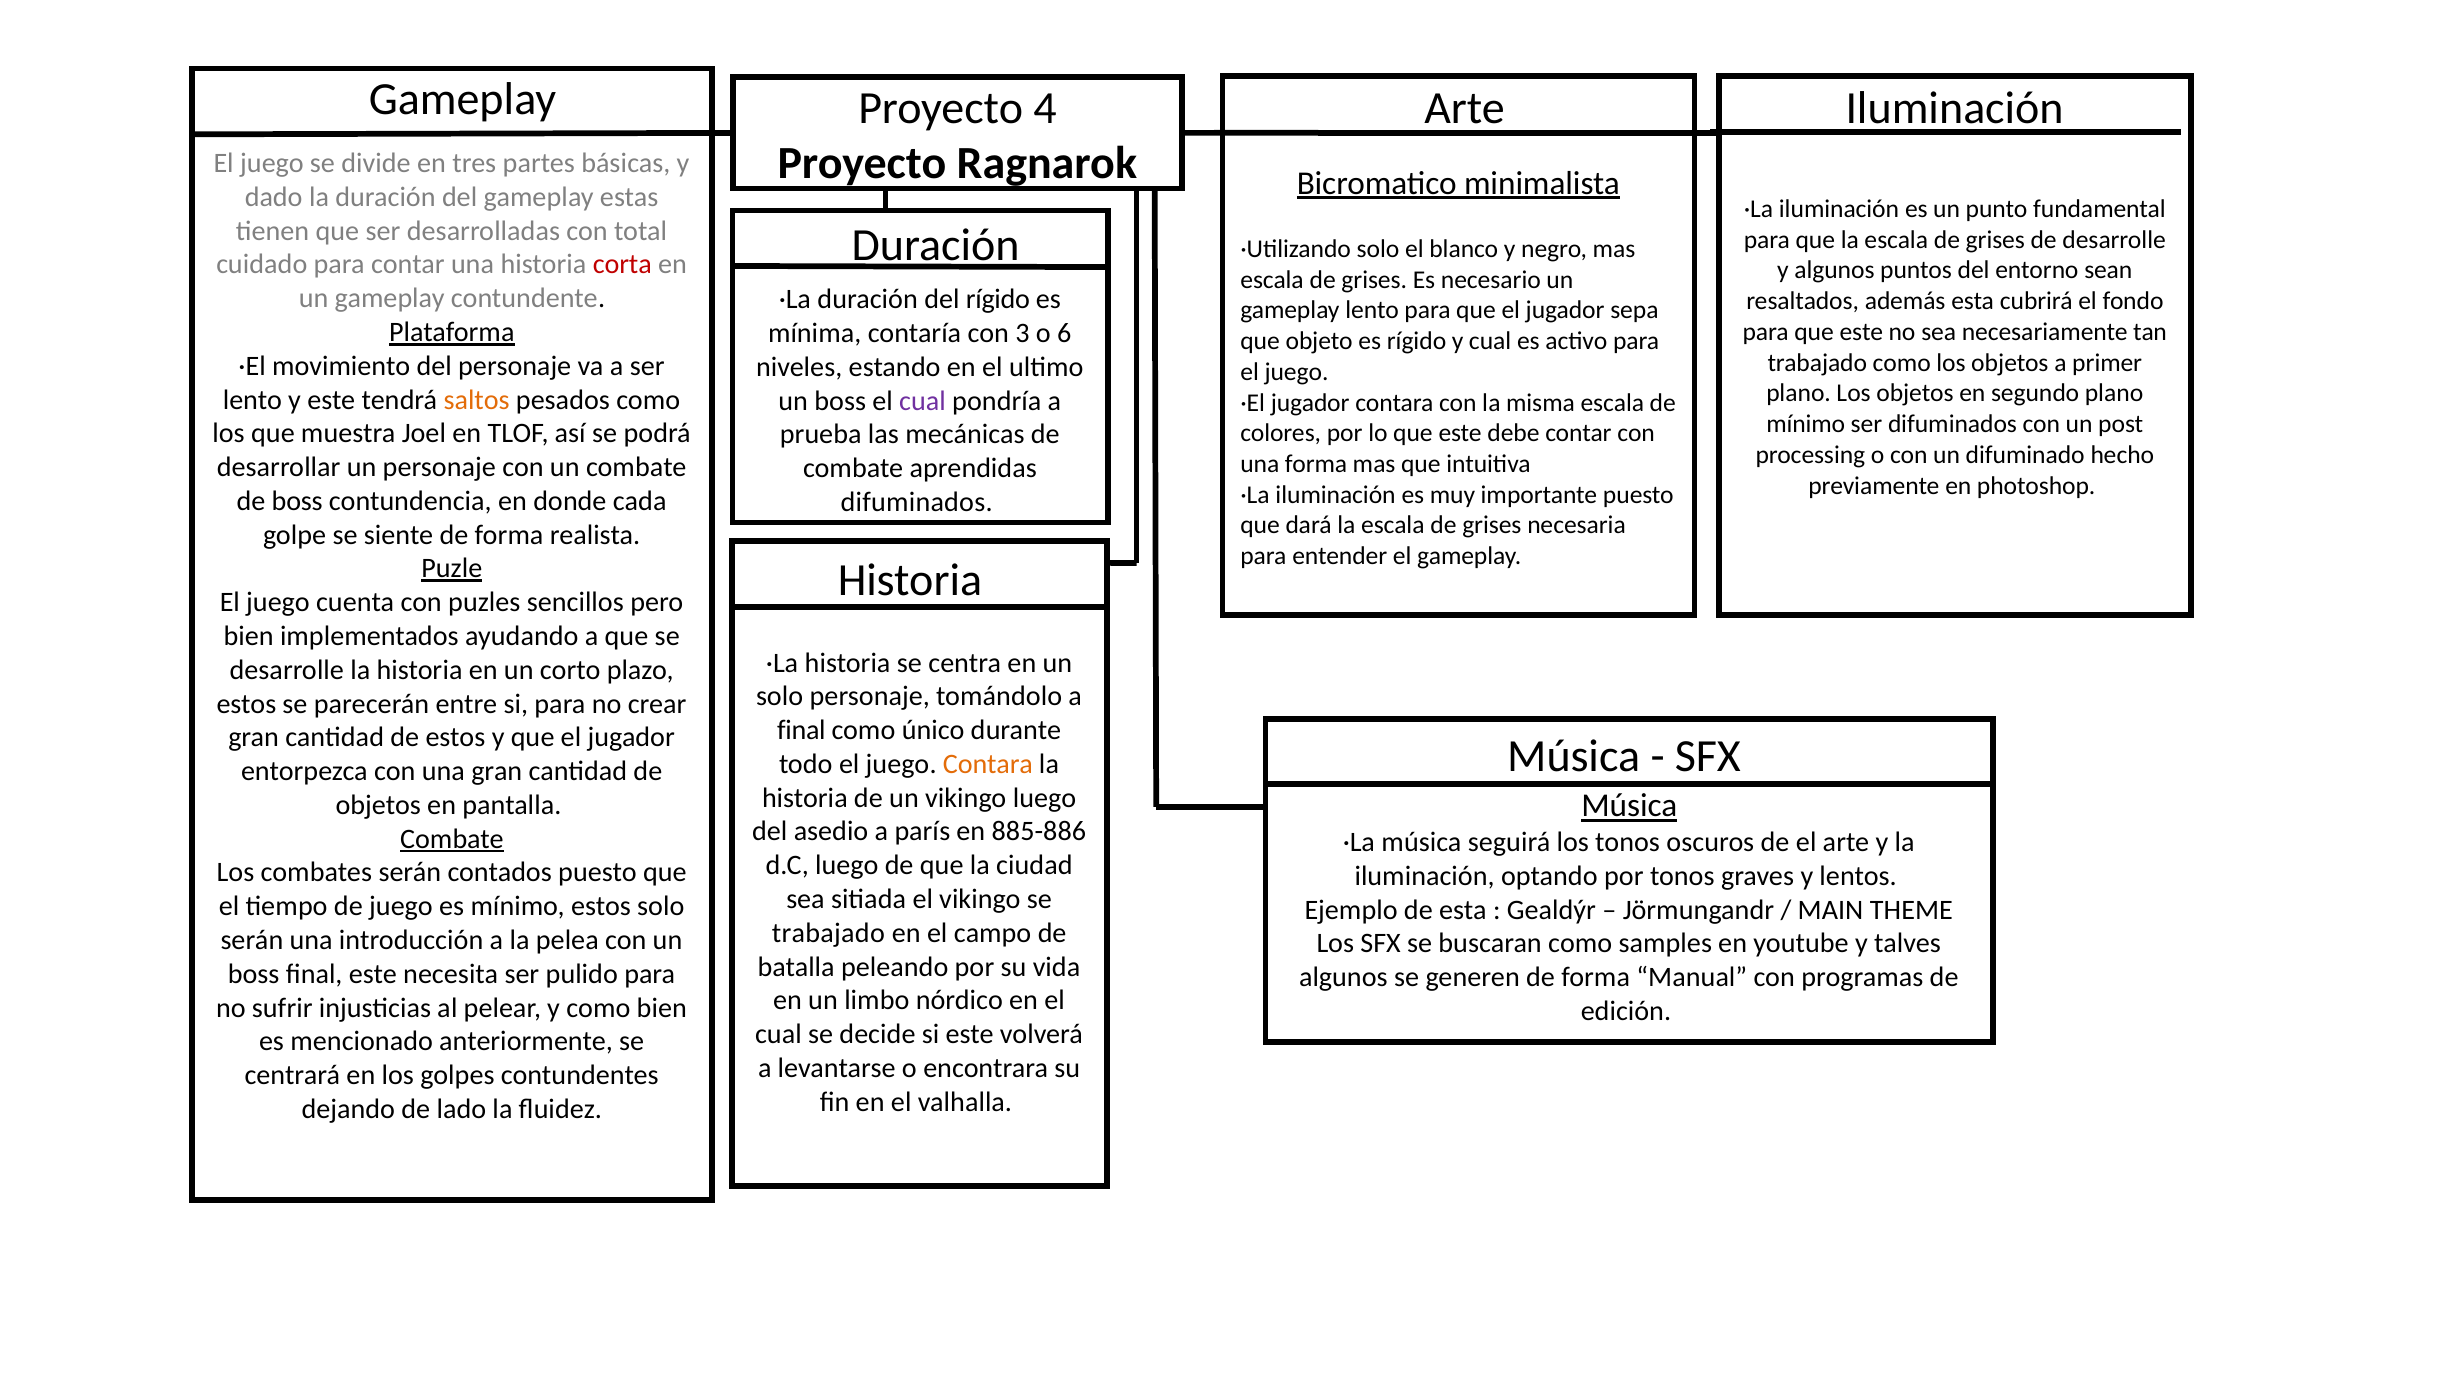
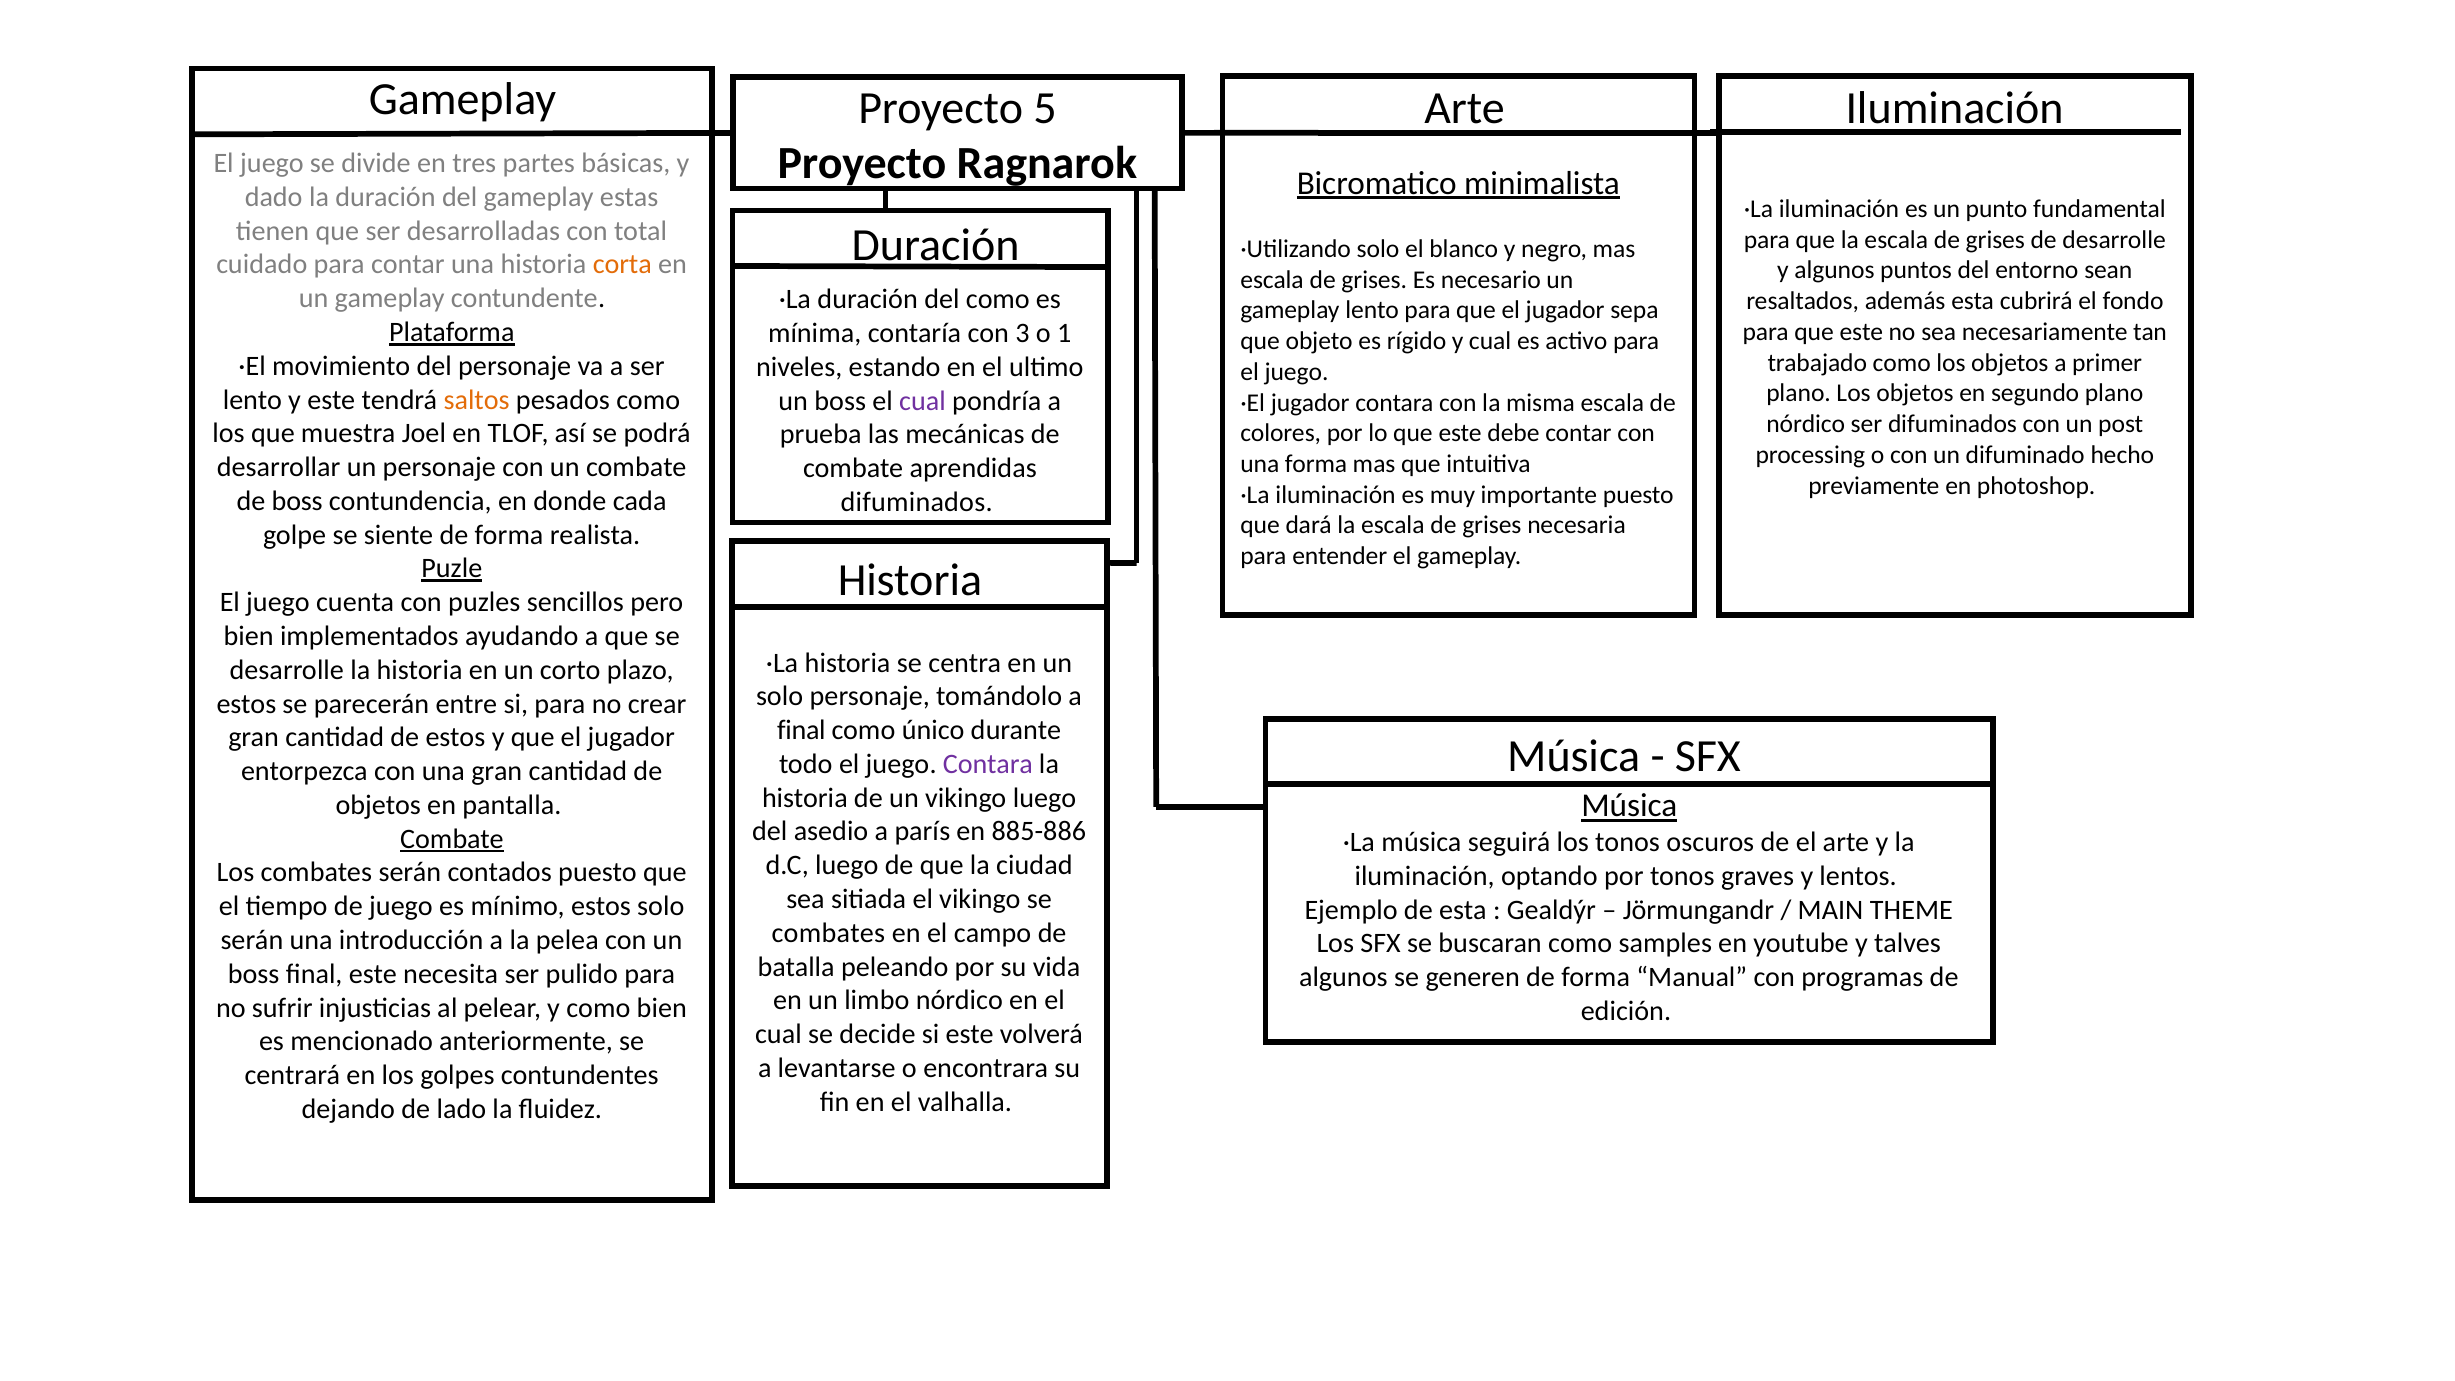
4: 4 -> 5 (1045, 108)
corta colour: red -> orange (622, 265)
del rígido: rígido -> como (998, 299)
6: 6 -> 1 (1064, 333)
mínimo: mínimo -> nórdico (1806, 424)
Contara colour: orange -> purple (988, 764)
trabajado: trabajado -> combates (828, 933)
